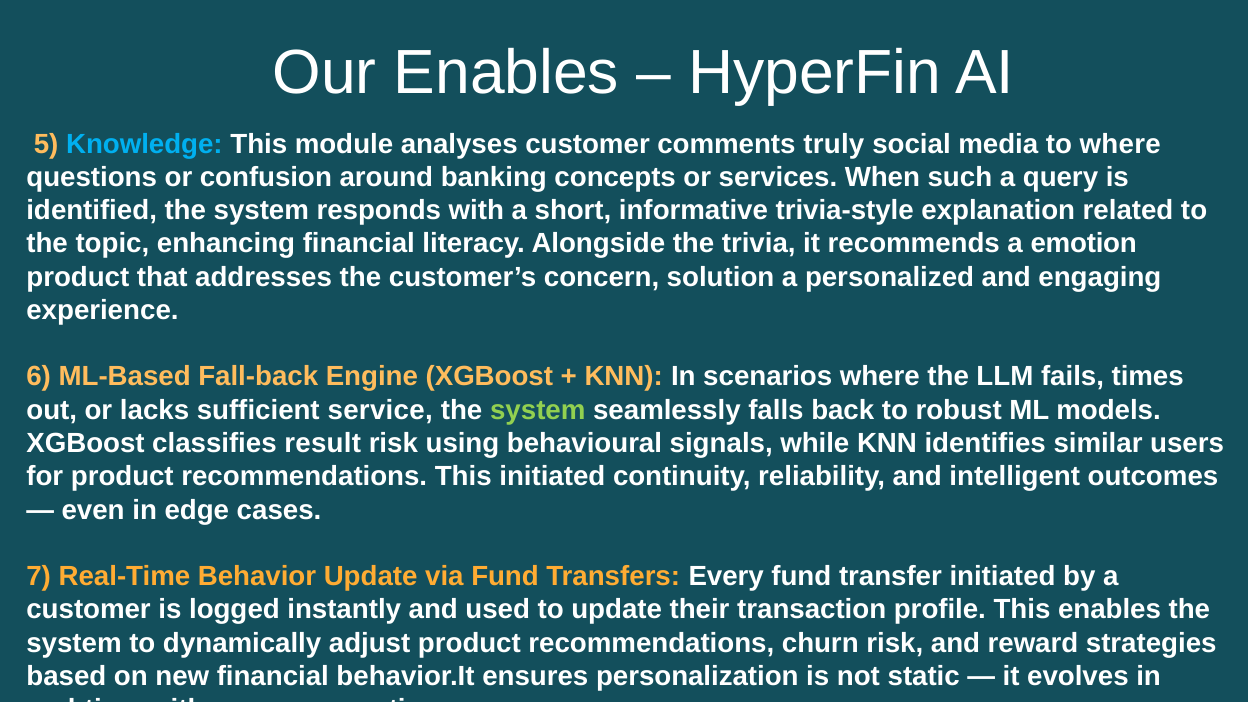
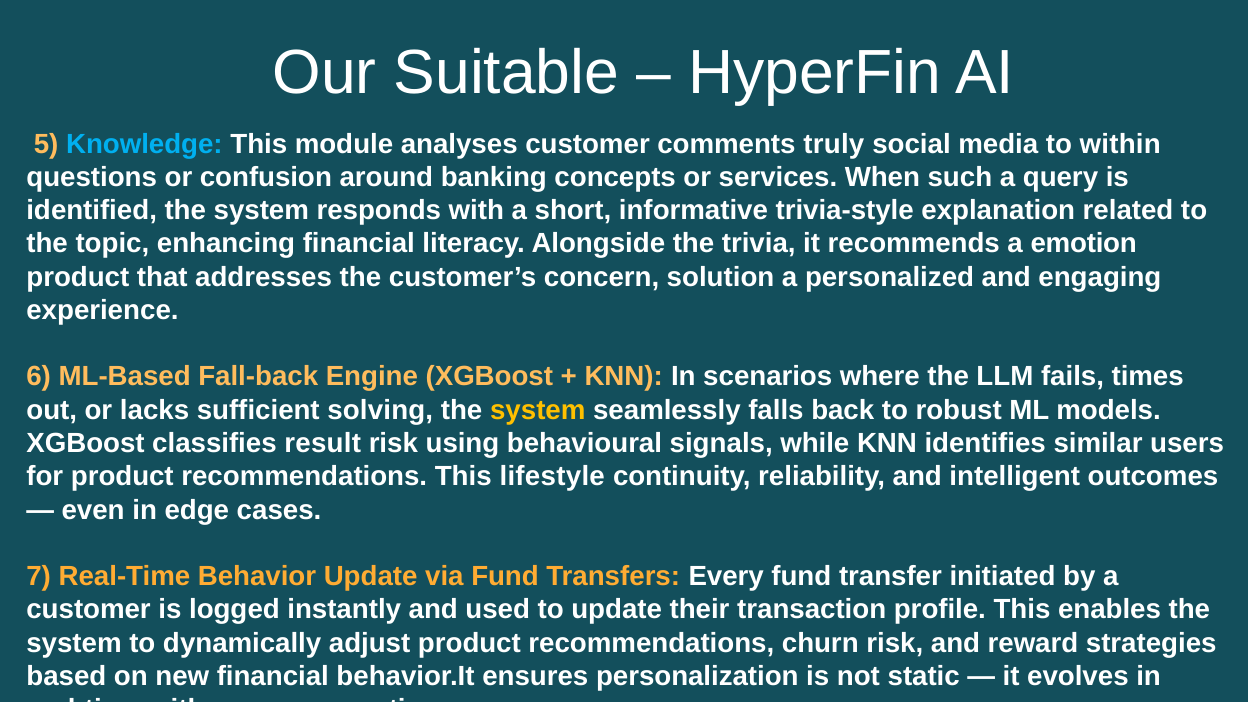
Our Enables: Enables -> Suitable (506, 73)
to where: where -> within (1120, 144)
service: service -> solving (380, 410)
system colour: light green -> yellow (538, 410)
This initiated: initiated -> lifestyle (552, 477)
